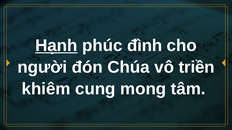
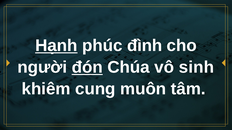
đón underline: none -> present (87, 67)
triền: triền -> sinh (196, 67)
mong: mong -> muôn (143, 89)
